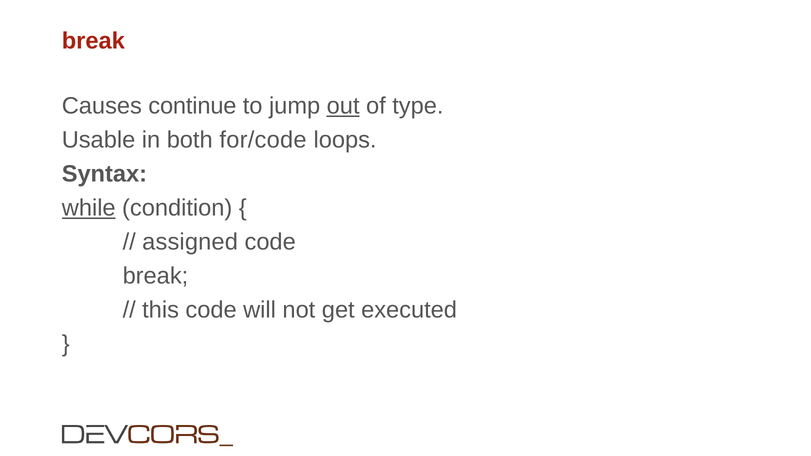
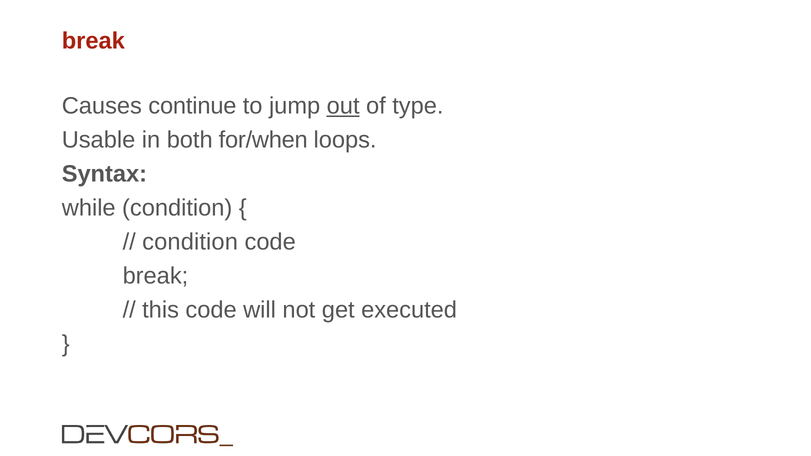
for/code: for/code -> for/when (263, 140)
while underline: present -> none (89, 208)
assigned: assigned -> condition (190, 242)
